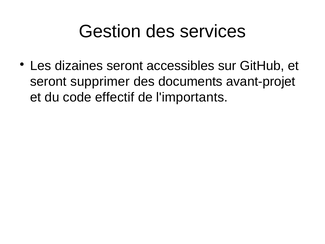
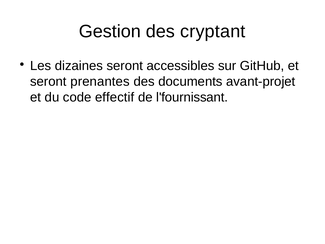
services: services -> cryptant (213, 31)
supprimer: supprimer -> prenantes (100, 82)
l'importants: l'importants -> l'fournissant (192, 97)
